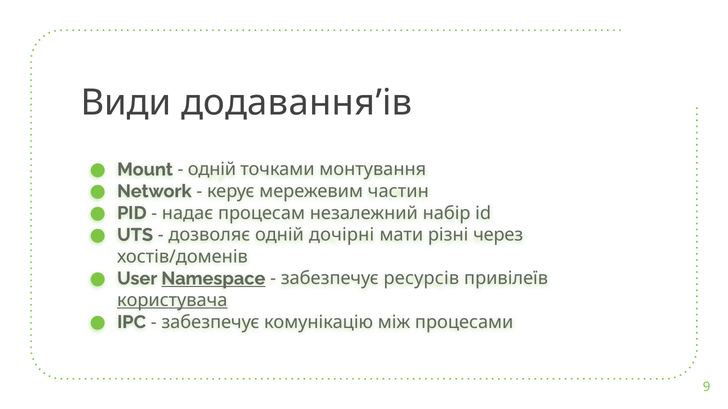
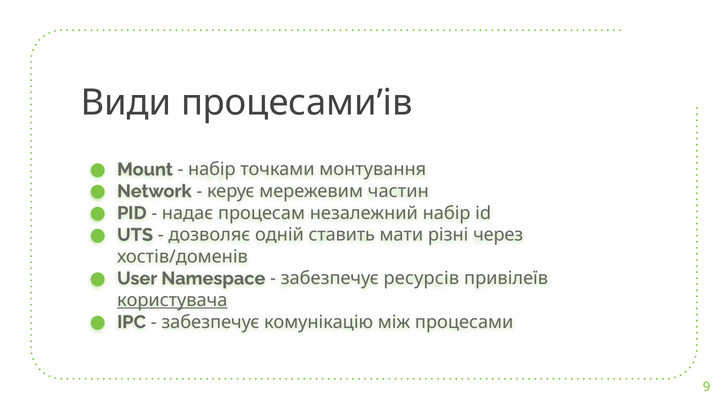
додавання’ів: додавання’ів -> процесами’ів (297, 103)
одній: одній -> набір (212, 170)
дочірні: дочірні -> ставить (342, 235)
Namespace underline: present -> none (213, 279)
